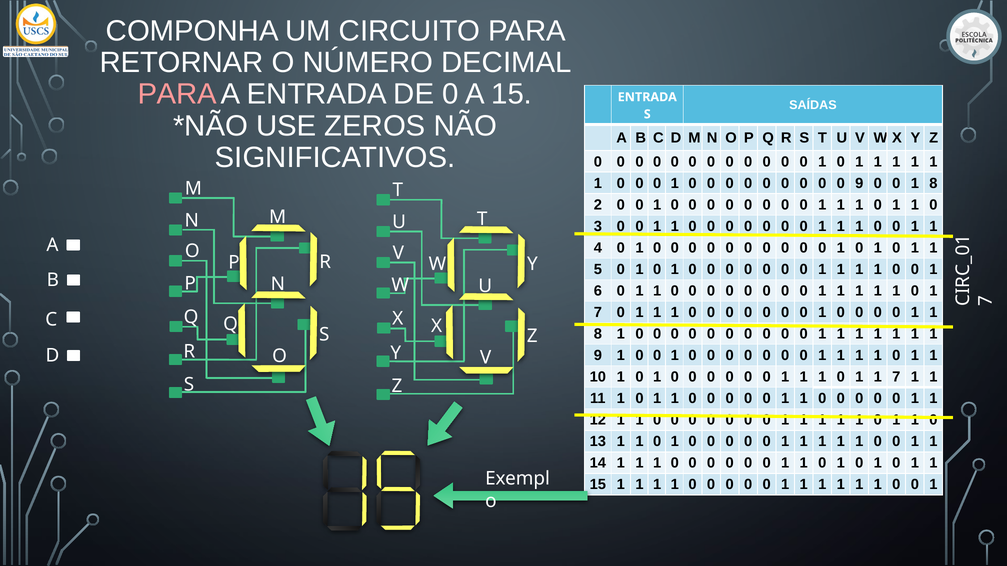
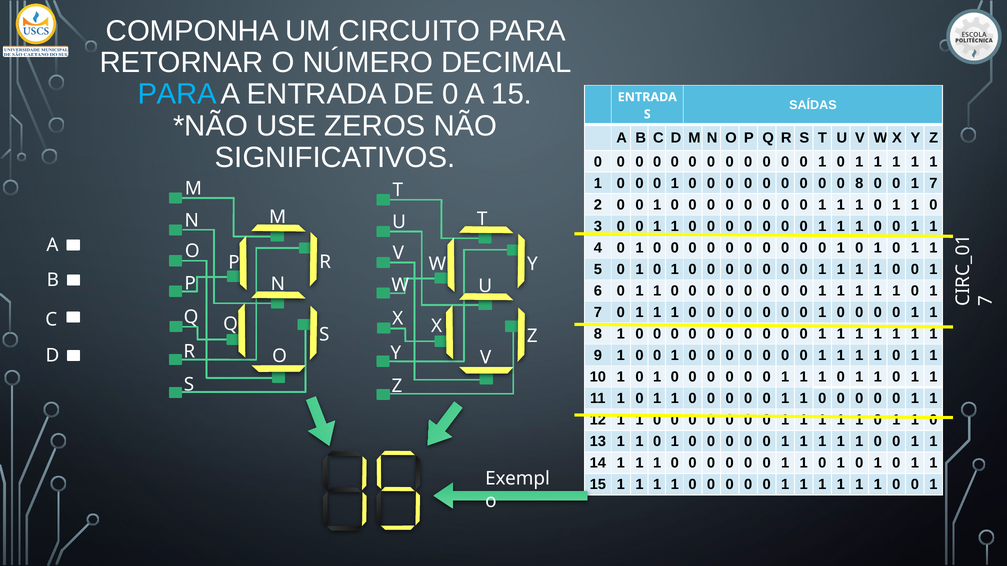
PARA colour: pink -> light blue (177, 94)
0 9: 9 -> 8 (859, 183)
0 0 1 8: 8 -> 7 (933, 183)
7: 7 -> 0 (896, 377)
